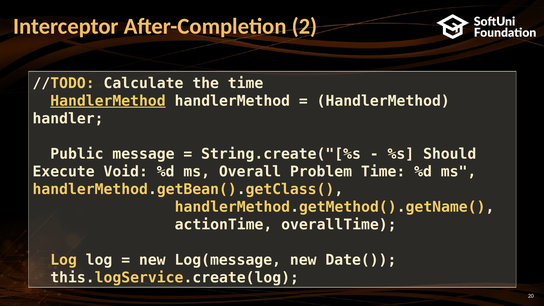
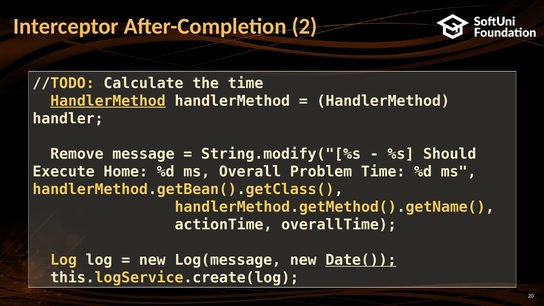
Public: Public -> Remove (77, 154)
String.create("[%s: String.create("[%s -> String.modify("[%s (281, 154)
Void: Void -> Home (126, 172)
Date( underline: none -> present (361, 260)
